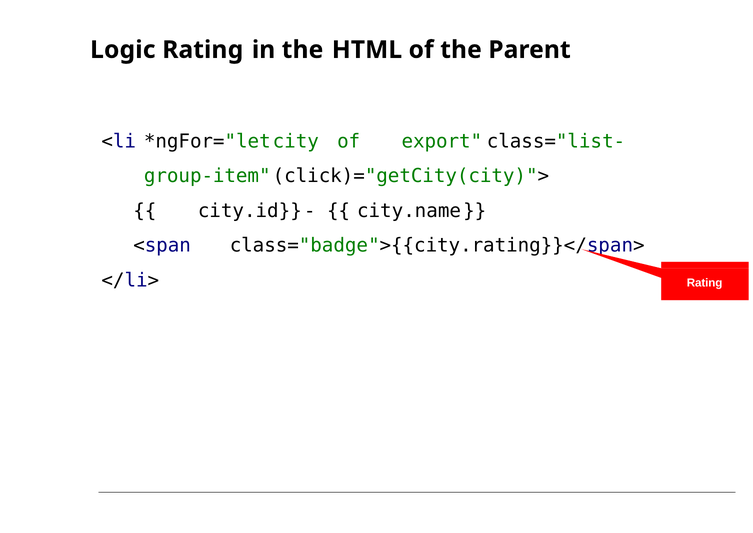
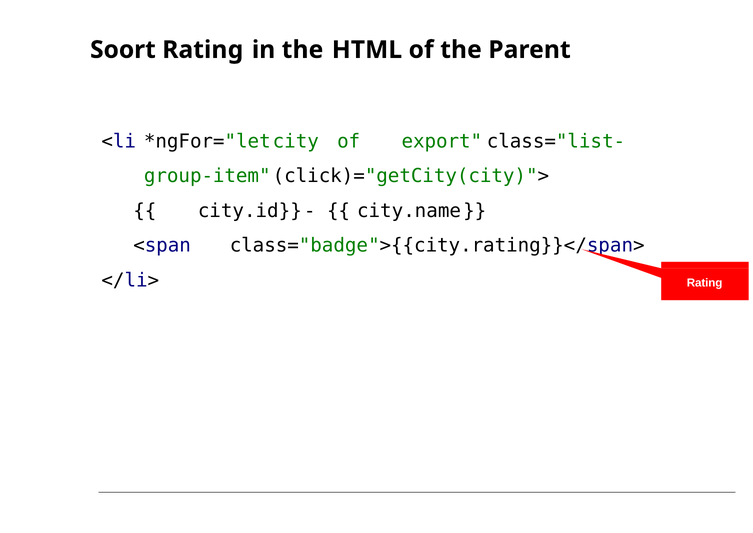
Logic: Logic -> Soort (123, 50)
